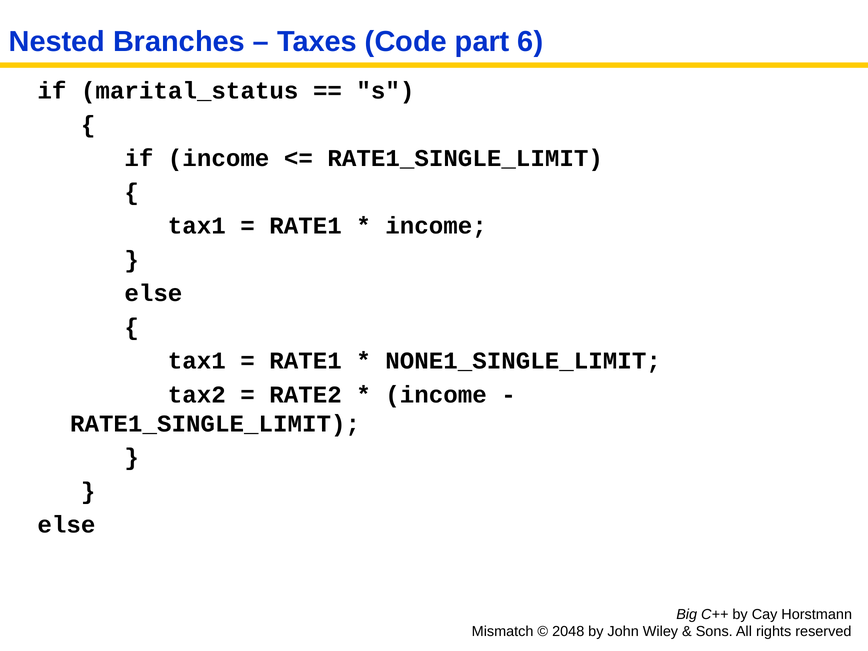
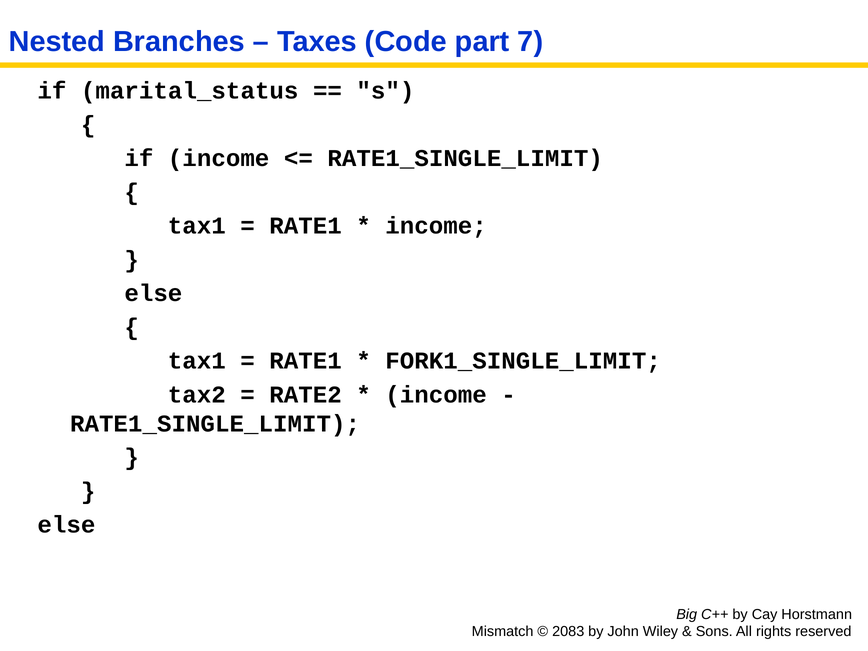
6: 6 -> 7 (530, 42)
NONE1_SINGLE_LIMIT: NONE1_SINGLE_LIMIT -> FORK1_SINGLE_LIMIT (523, 361)
2048: 2048 -> 2083 (568, 632)
